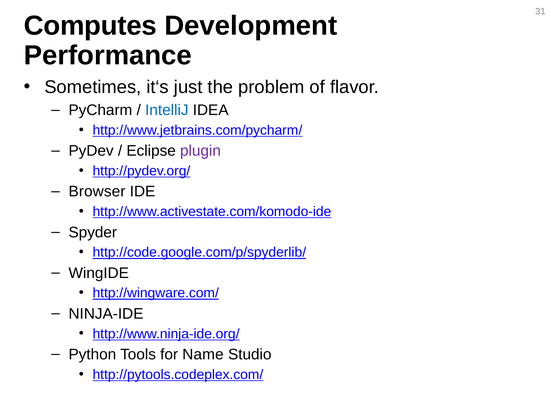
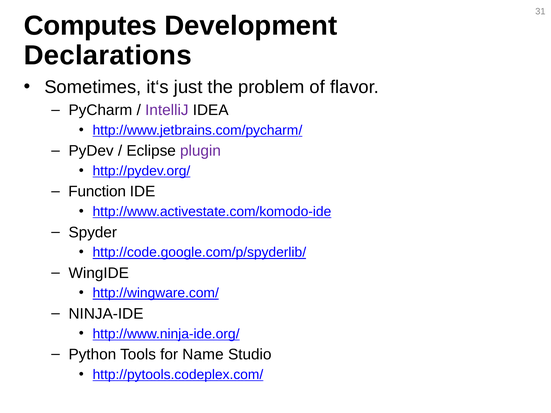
Performance: Performance -> Declarations (108, 56)
IntelliJ colour: blue -> purple (167, 110)
Browser: Browser -> Function (97, 192)
